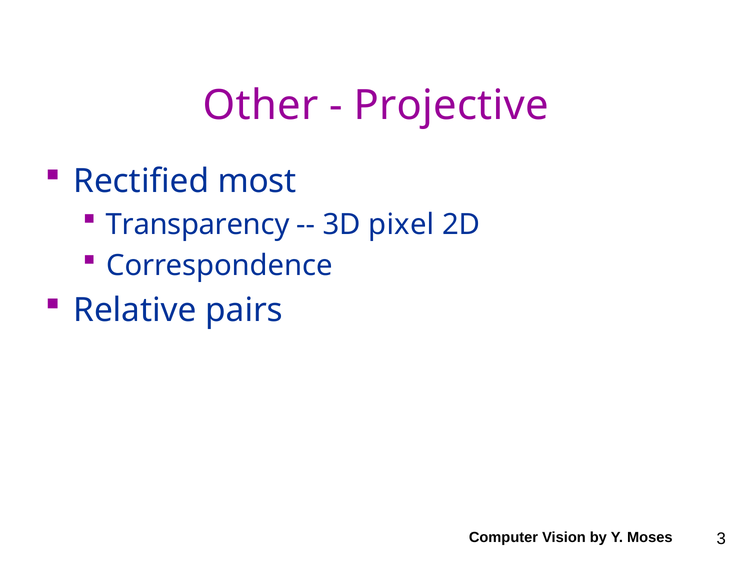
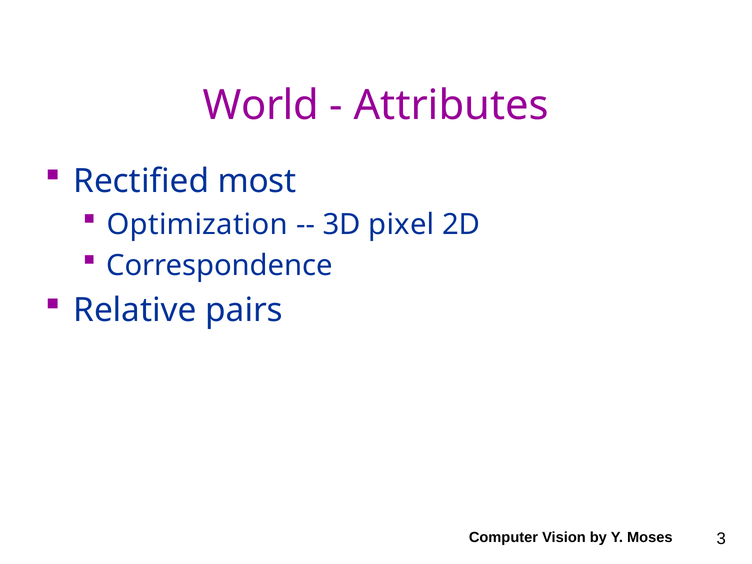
Other: Other -> World (261, 106)
Projective: Projective -> Attributes (451, 106)
Transparency: Transparency -> Optimization (197, 224)
